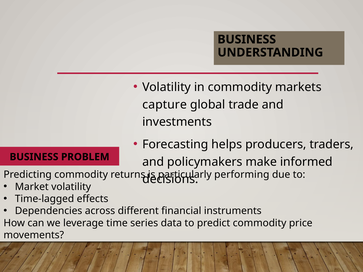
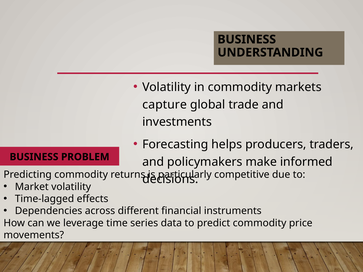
performing: performing -> competitive (242, 175)
